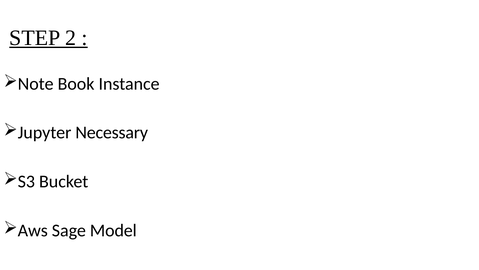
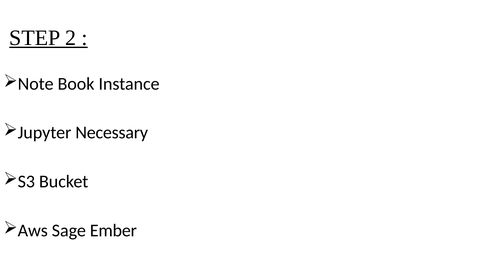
Model: Model -> Ember (113, 230)
